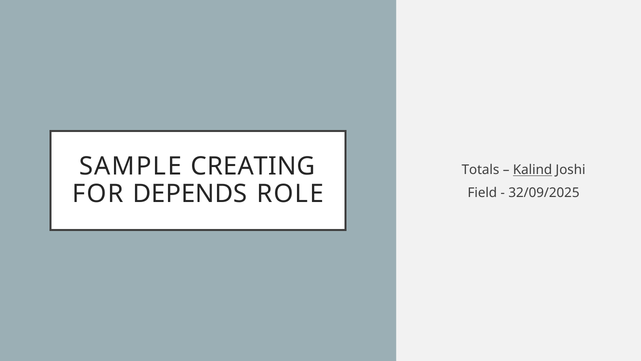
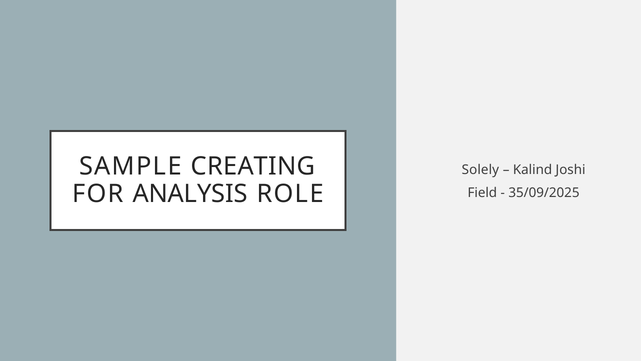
Totals: Totals -> Solely (480, 170)
Kalind underline: present -> none (533, 170)
DEPENDS: DEPENDS -> ANALYSIS (190, 194)
32/09/2025: 32/09/2025 -> 35/09/2025 (544, 193)
